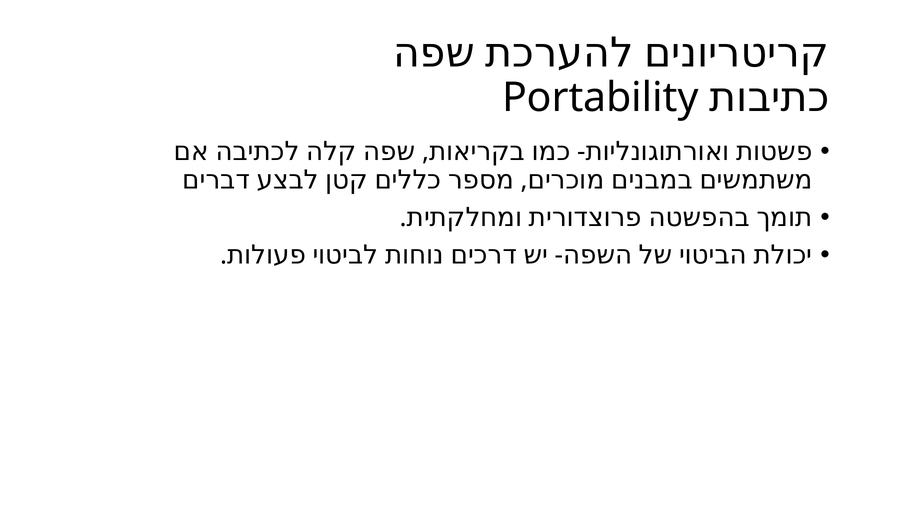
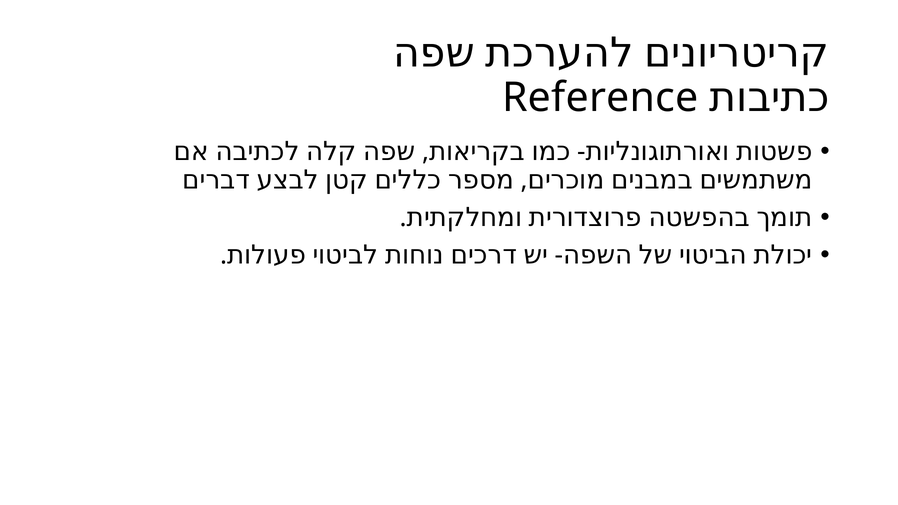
Portability: Portability -> Reference (600, 98)
